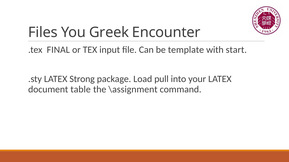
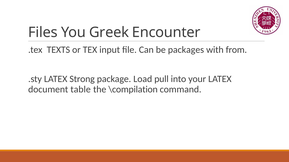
FINAL: FINAL -> TEXTS (58, 50)
template: template -> packages (186, 50)
start: start -> from (236, 50)
\assignment: \assignment -> \compilation (133, 90)
